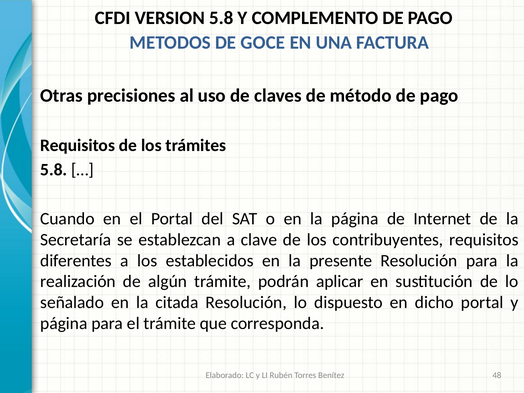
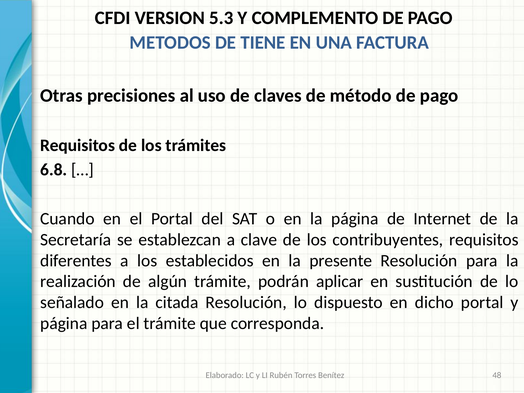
VERSION 5.8: 5.8 -> 5.3 (221, 18)
GOCE: GOCE -> TIENE (263, 43)
5.8: 5.8 -> 6.8 (54, 170)
